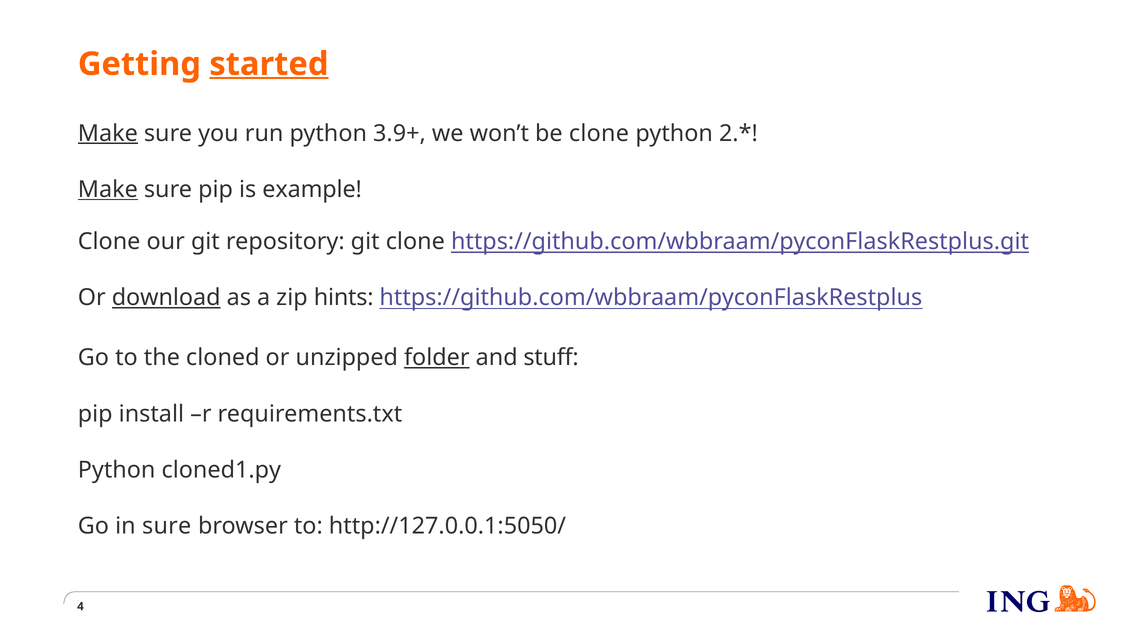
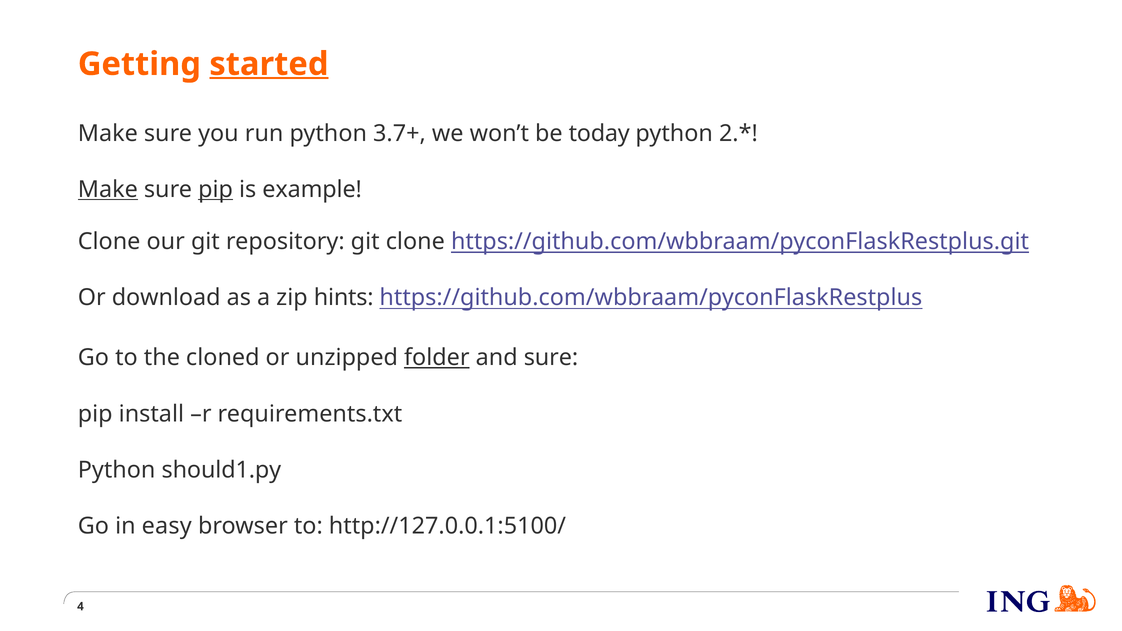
Make underline: present -> none (108, 133)
3.9+: 3.9+ -> 3.7+ (399, 133)
be clone: clone -> today (599, 133)
pip underline: none -> present (216, 189)
download underline: present -> none (166, 298)
and stuff: stuff -> sure (551, 358)
cloned1.py: cloned1.py -> should1.py (221, 470)
in sure: sure -> easy (167, 526)
http://127.0.0.1:5050/: http://127.0.0.1:5050/ -> http://127.0.0.1:5100/ (447, 526)
